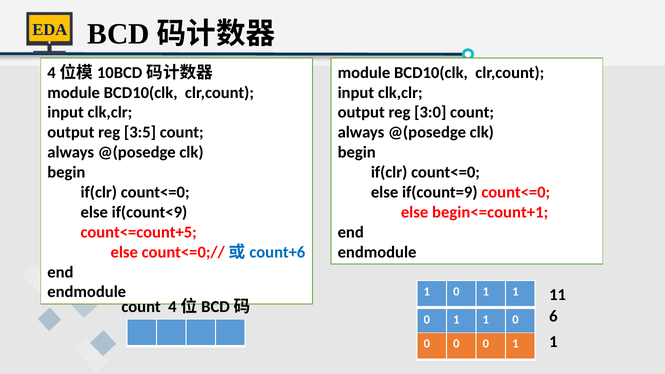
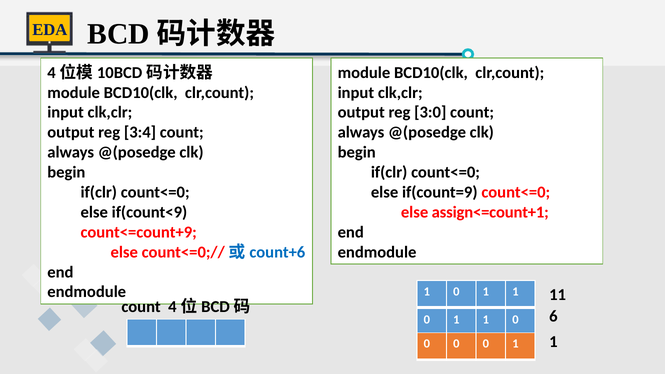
3:5: 3:5 -> 3:4 (140, 132)
begin<=count+1: begin<=count+1 -> assign<=count+1 (490, 212)
count<=count+5: count<=count+5 -> count<=count+9 (139, 232)
